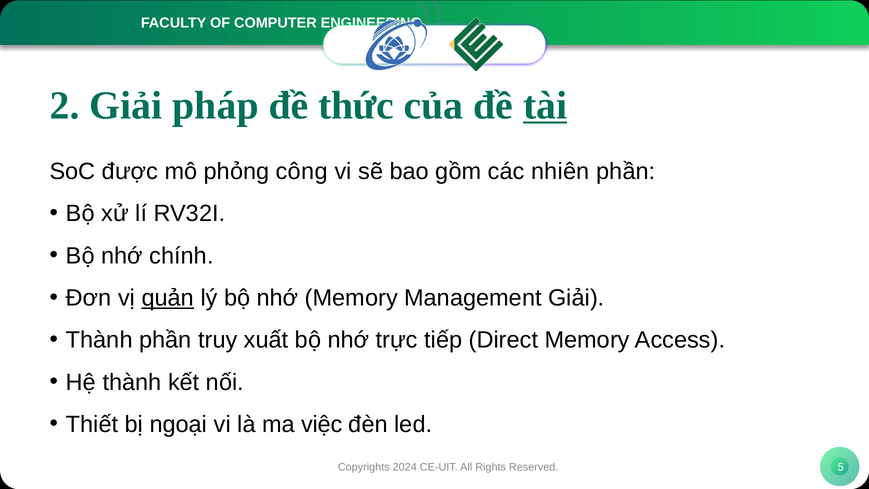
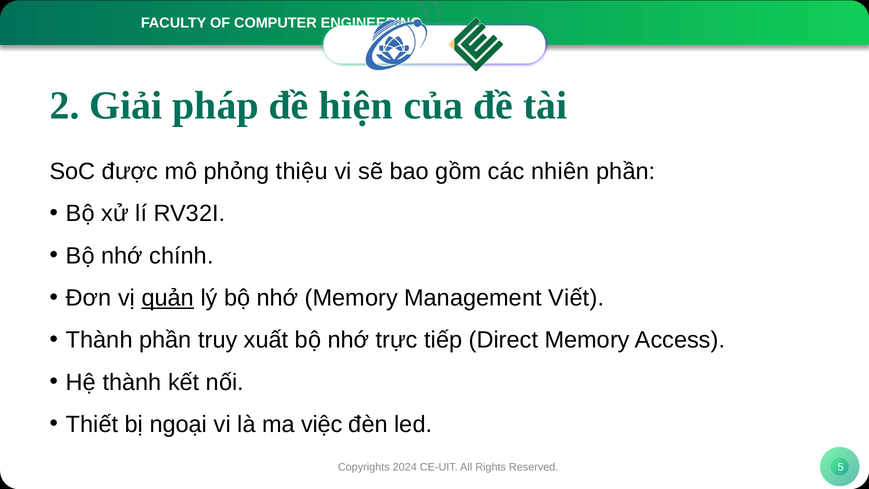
thức: thức -> hiện (356, 105)
tài underline: present -> none (545, 105)
công: công -> thiệu (302, 171)
Management Giải: Giải -> Viết (576, 298)
